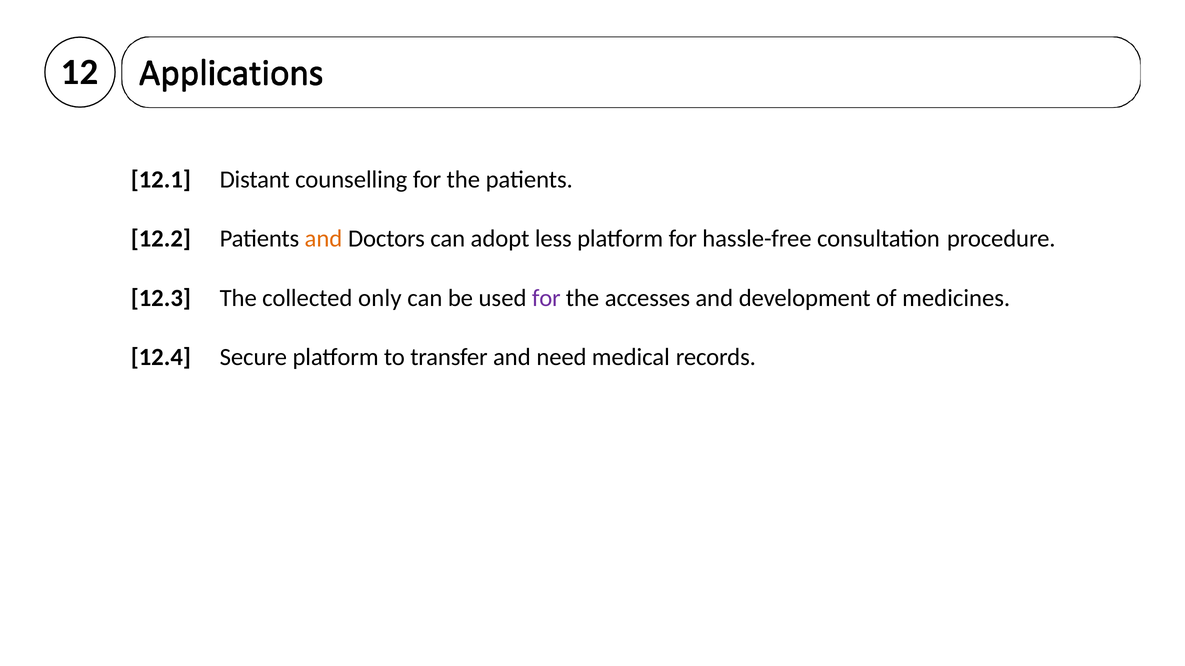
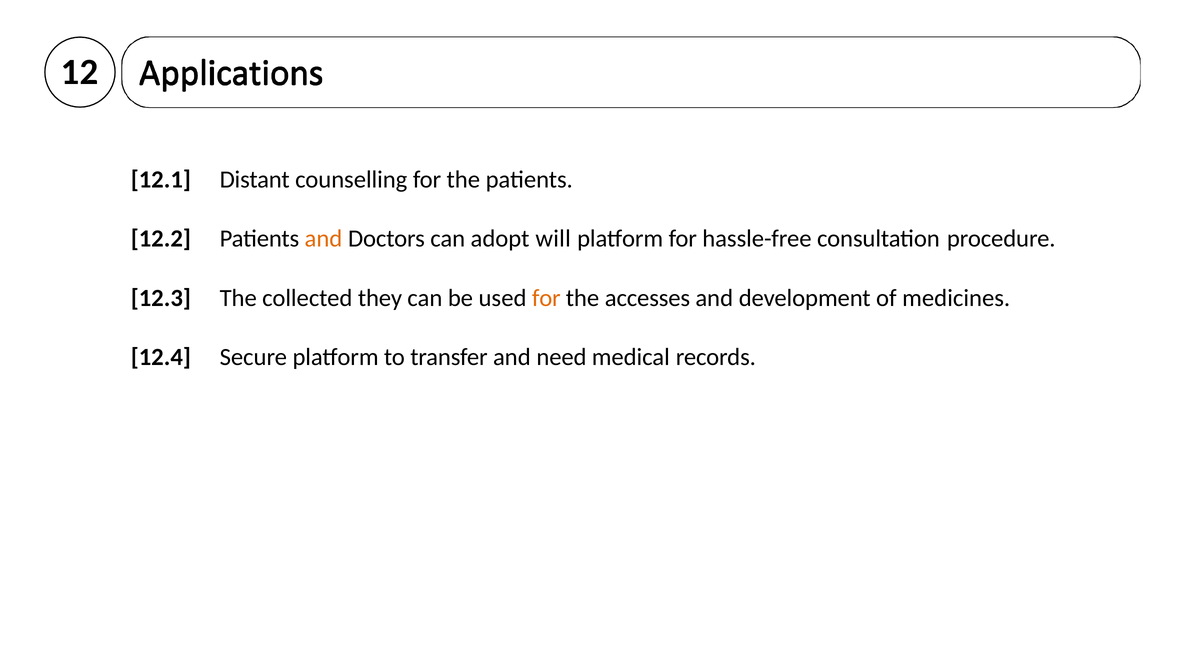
less: less -> will (553, 239)
only: only -> they (380, 298)
for colour: purple -> orange (546, 298)
